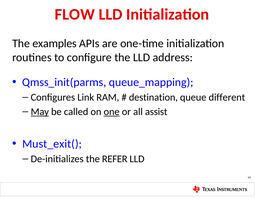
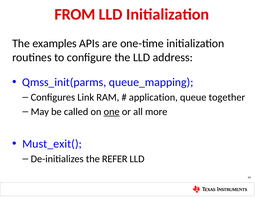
FLOW: FLOW -> FROM (75, 14)
destination: destination -> application (153, 97)
different: different -> together (227, 97)
May underline: present -> none (40, 112)
assist: assist -> more (156, 112)
